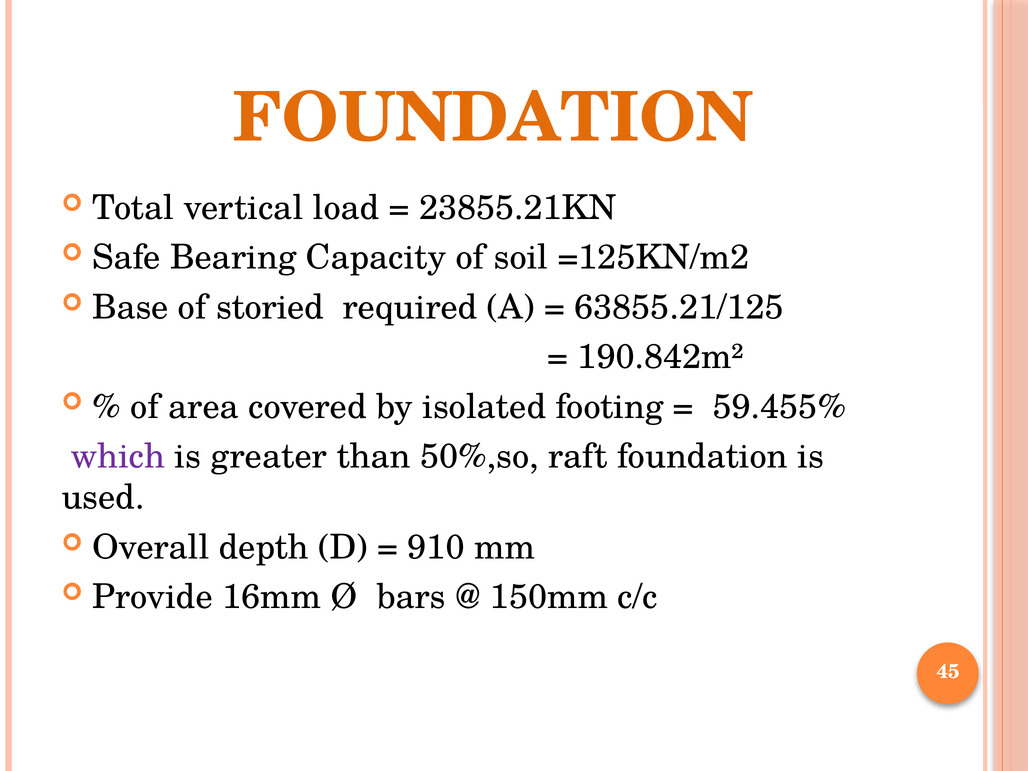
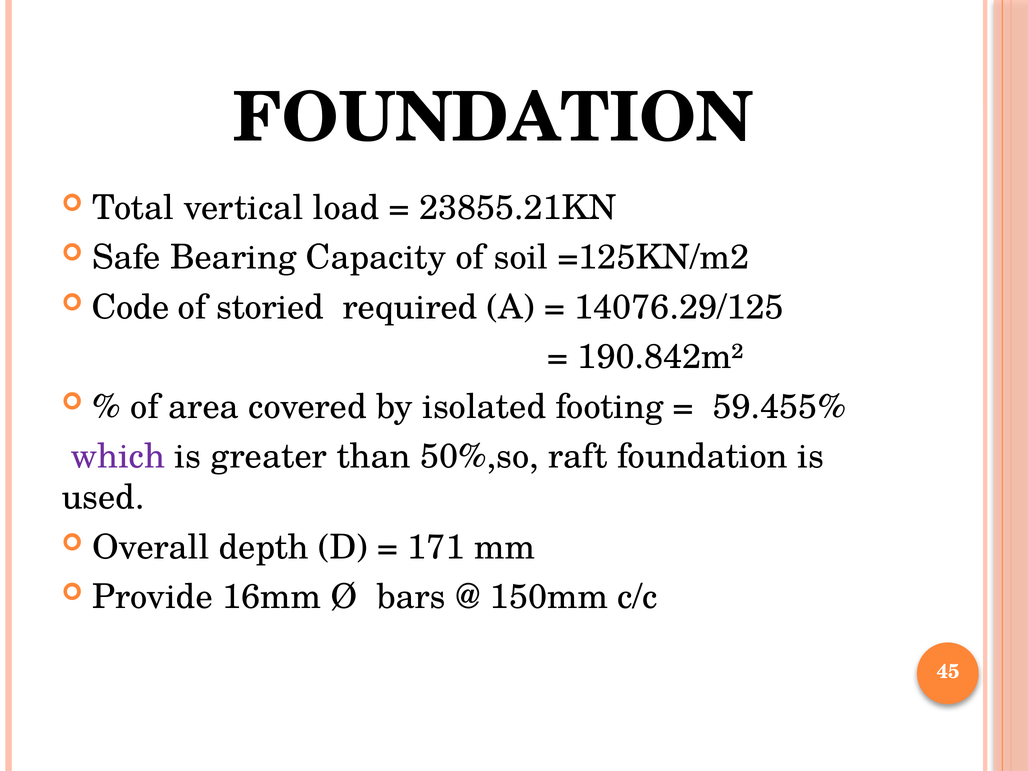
FOUNDATION colour: orange -> black (493, 118)
Base: Base -> Code (131, 307)
63855.21/125: 63855.21/125 -> 14076.29/125 (679, 307)
910: 910 -> 171 (436, 547)
